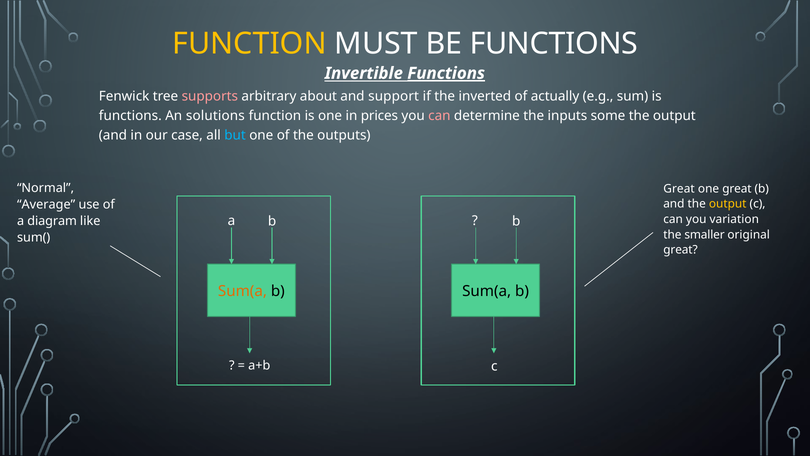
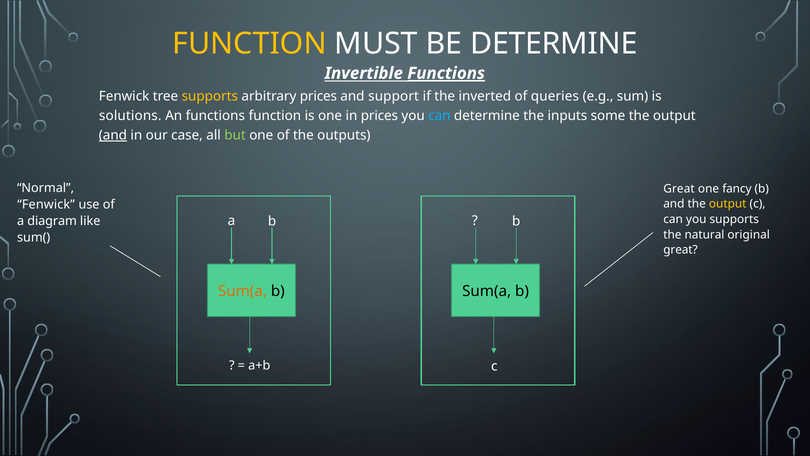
BE FUNCTIONS: FUNCTIONS -> DETERMINE (554, 44)
supports colour: pink -> yellow (210, 96)
arbitrary about: about -> prices (318, 96)
actually: actually -> queries (555, 96)
functions: functions -> solutions (130, 116)
An solutions: solutions -> functions (215, 116)
can colour: pink -> light blue (439, 116)
and underline: none -> present (113, 135)
but colour: light blue -> light green (235, 135)
one great: great -> fancy (737, 189)
Average: Average -> Fenwick (46, 205)
you variation: variation -> supports (734, 219)
smaller: smaller -> natural (704, 235)
